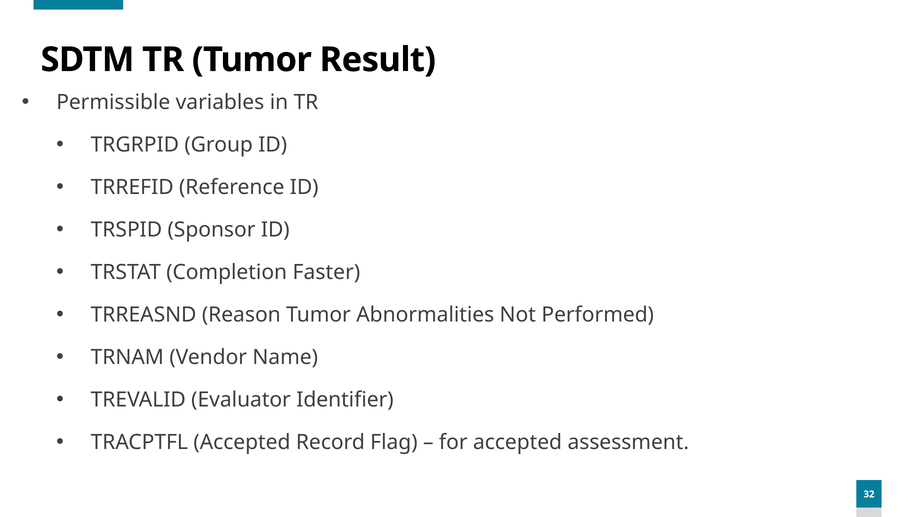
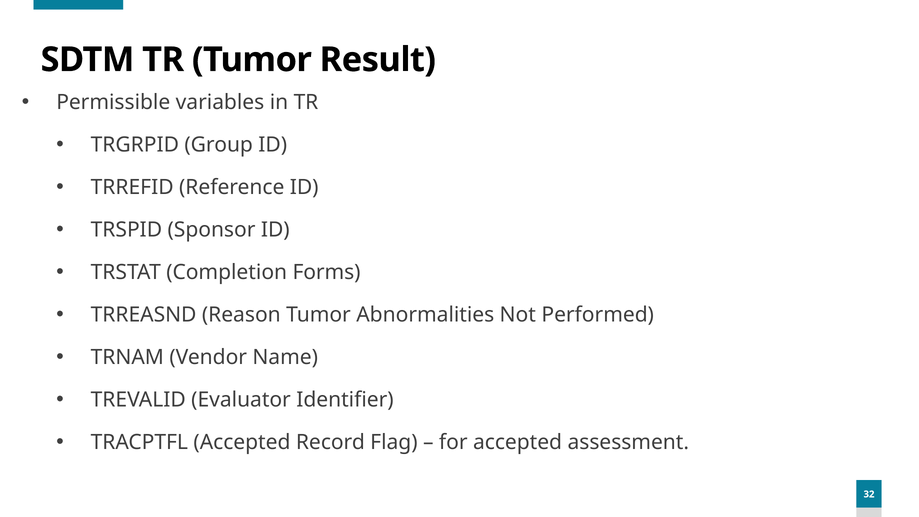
Faster: Faster -> Forms (326, 272)
